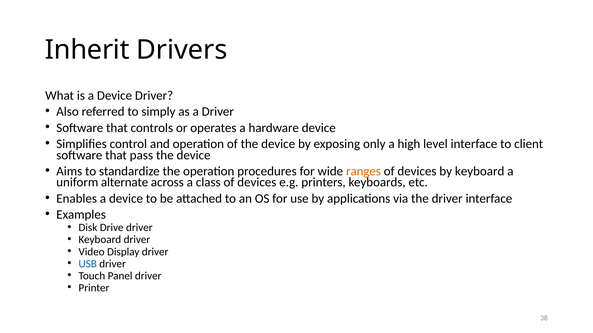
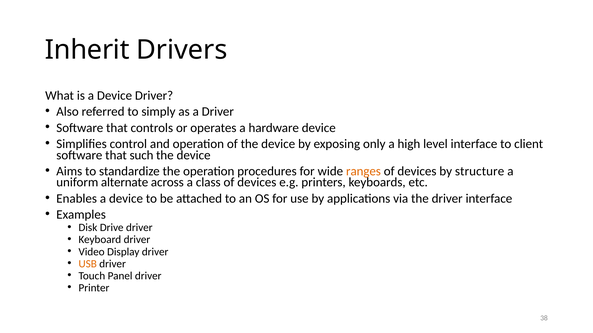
pass: pass -> such (142, 155)
by keyboard: keyboard -> structure (480, 171)
USB colour: blue -> orange (88, 264)
